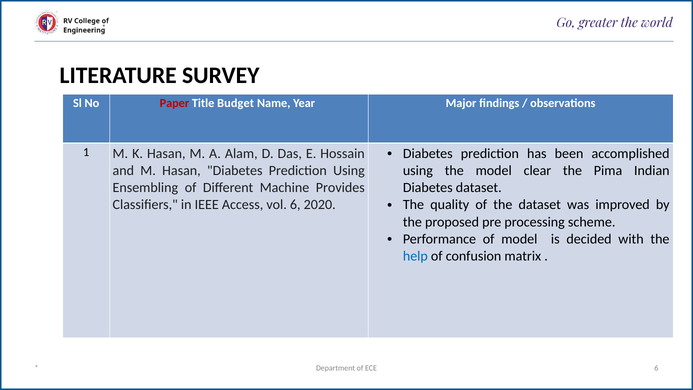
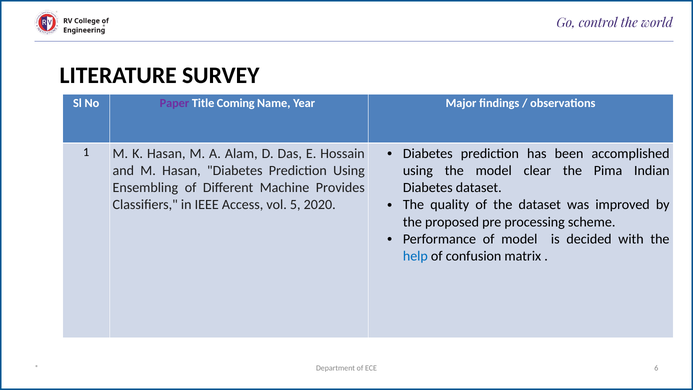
greater: greater -> control (598, 23)
Paper colour: red -> purple (174, 103)
Budget: Budget -> Coming (236, 103)
vol 6: 6 -> 5 (295, 205)
